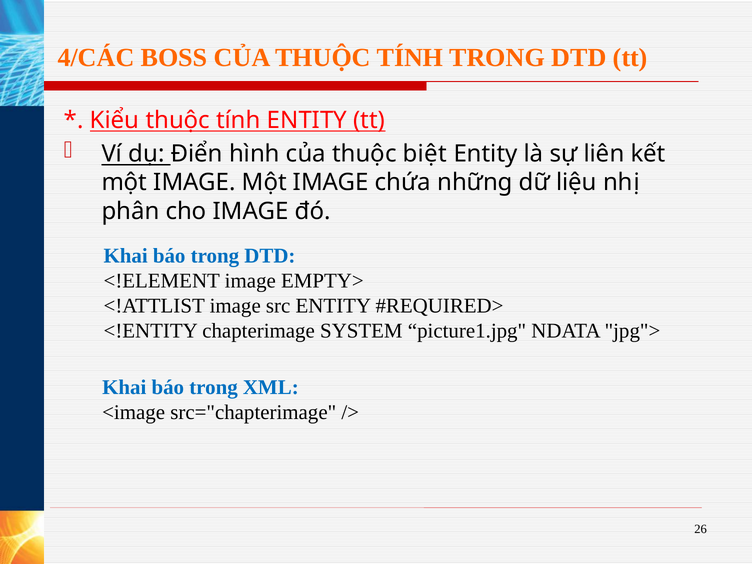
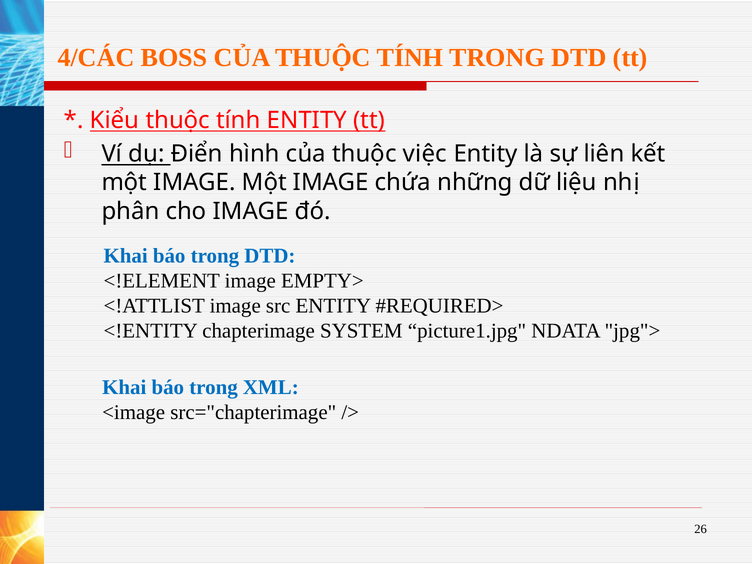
biệt: biệt -> việc (425, 154)
